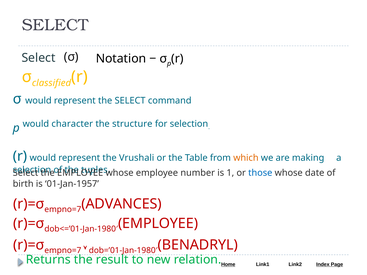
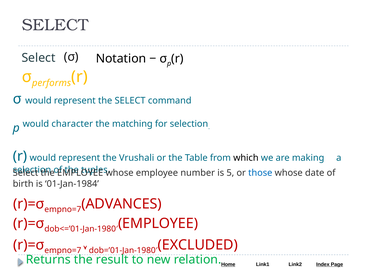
classified: classified -> performs (51, 83)
structure: structure -> matching (132, 124)
which colour: orange -> black (246, 158)
1: 1 -> 5 (230, 173)
01-Jan-1957: 01-Jan-1957 -> 01-Jan-1984 (72, 184)
BENADRYL: BENADRYL -> EXCLUDED (198, 245)
